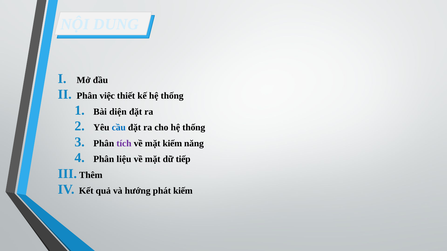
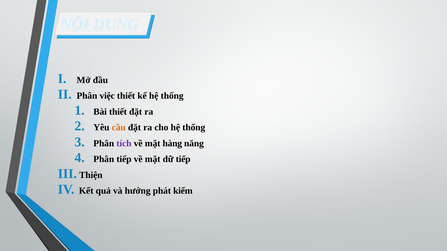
Bài diện: diện -> thiết (118, 112)
cầu colour: blue -> orange (119, 128)
mặt kiếm: kiếm -> hàng (172, 144)
Phân liệu: liệu -> tiếp (124, 159)
Thêm: Thêm -> Thiện (91, 175)
